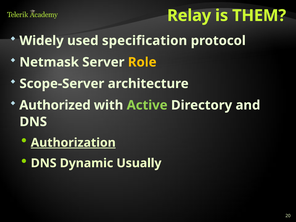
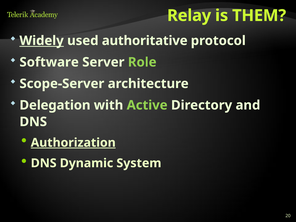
Widely underline: none -> present (42, 41)
specification: specification -> authoritative (145, 41)
Netmask: Netmask -> Software (49, 62)
Role colour: yellow -> light green (142, 62)
Authorized: Authorized -> Delegation (55, 105)
Usually: Usually -> System (139, 163)
